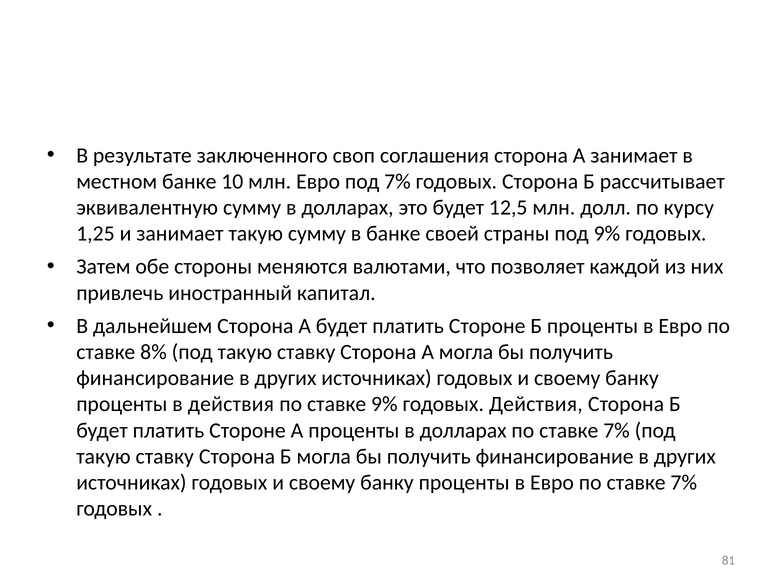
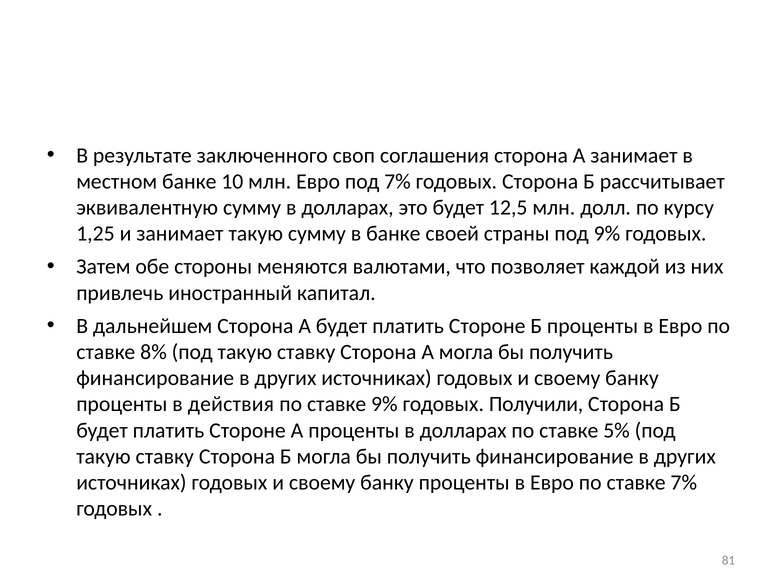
годовых Действия: Действия -> Получили (536, 404)
долларах по ставке 7%: 7% -> 5% (617, 430)
